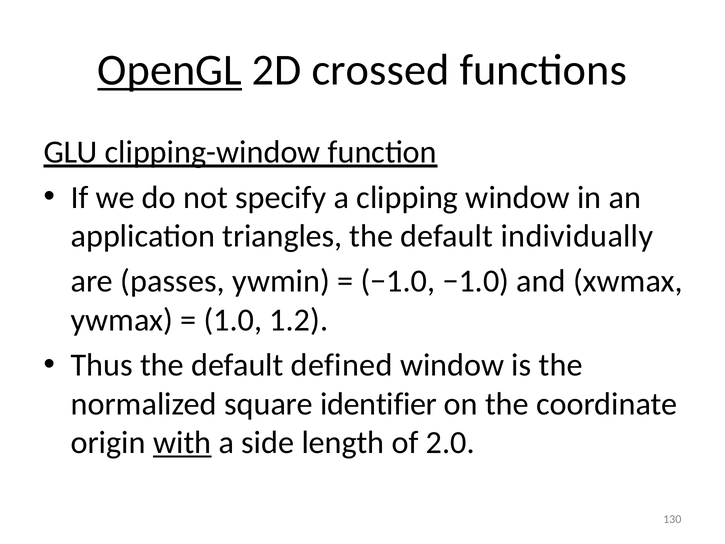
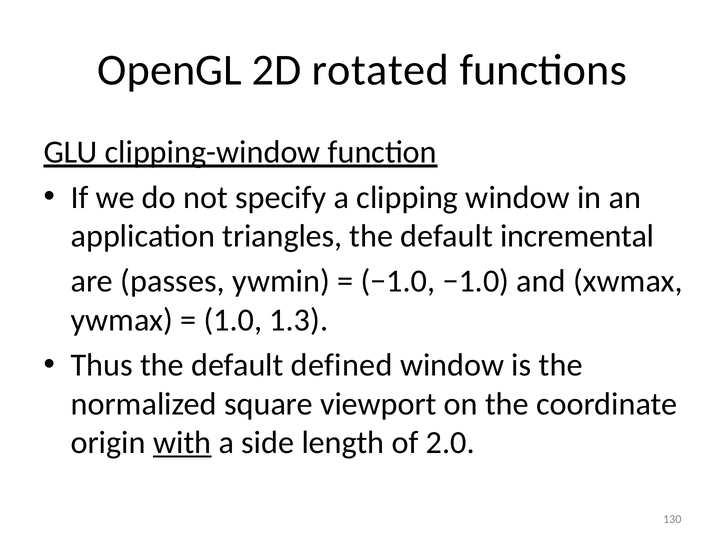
OpenGL underline: present -> none (170, 70)
crossed: crossed -> rotated (380, 70)
individually: individually -> incremental (577, 236)
1.2: 1.2 -> 1.3 (299, 320)
identifier: identifier -> viewport (378, 404)
